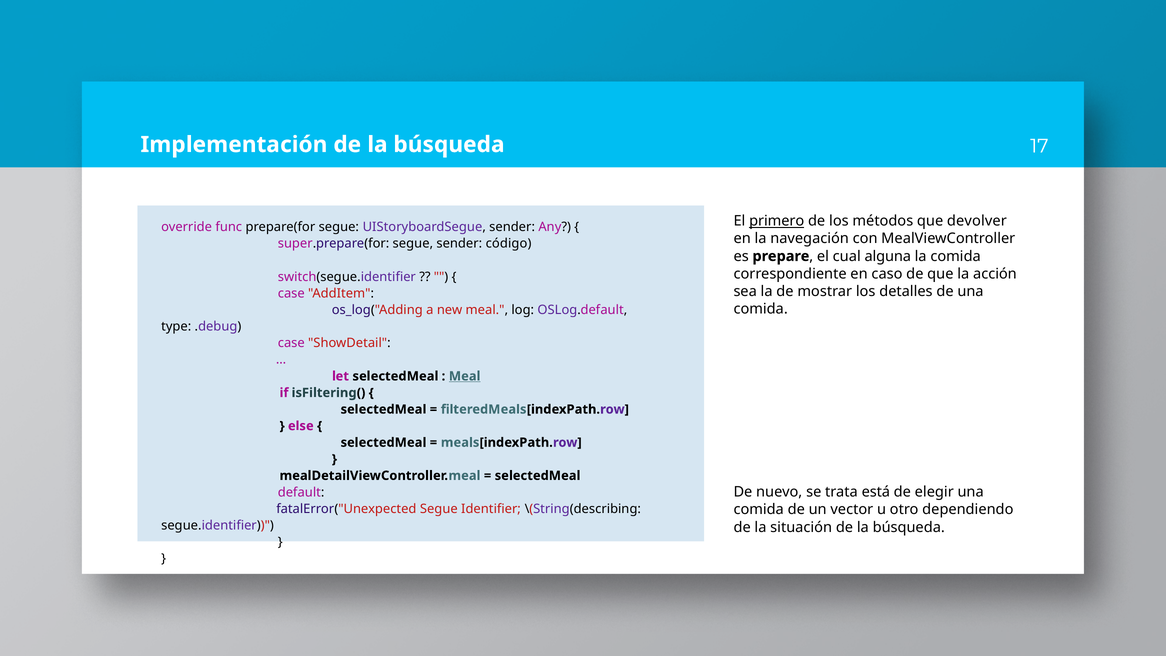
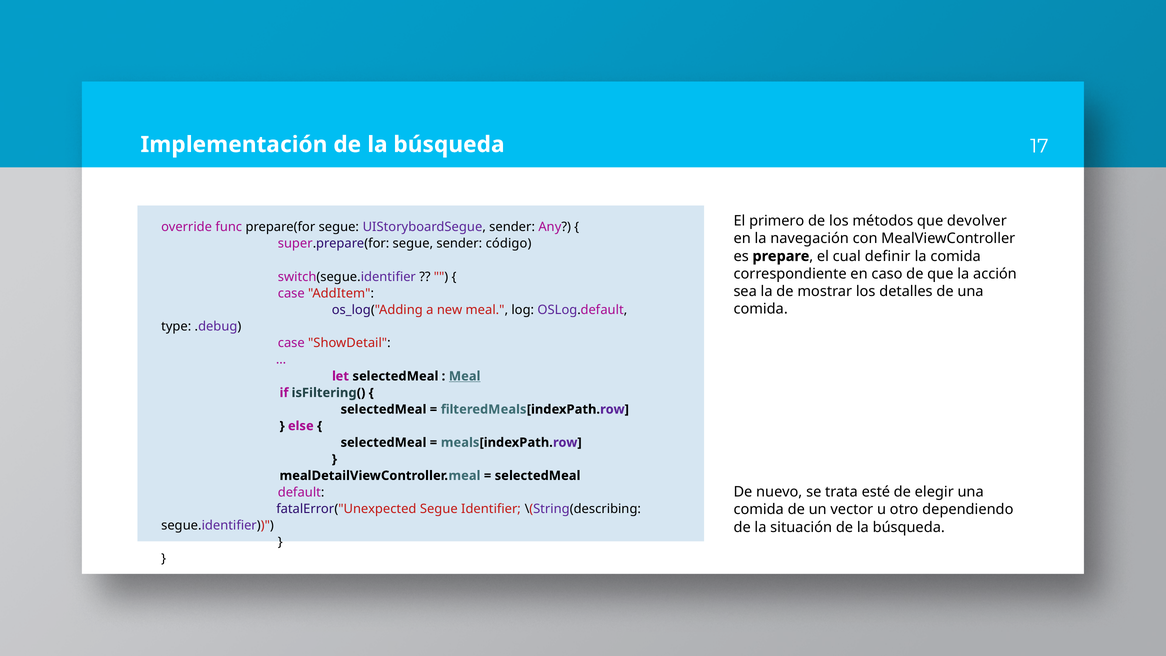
primero underline: present -> none (777, 221)
alguna: alguna -> definir (888, 256)
está: está -> esté (876, 492)
